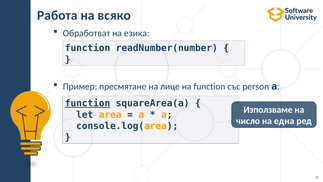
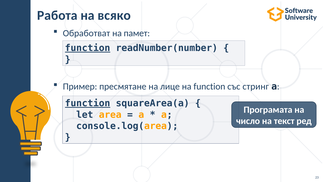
езика: езика -> памет (137, 33)
function underline: none -> present (88, 48)
person: person -> стринг (256, 86)
Използваме: Използваме -> Програмата (268, 109)
една: една -> текст (284, 121)
